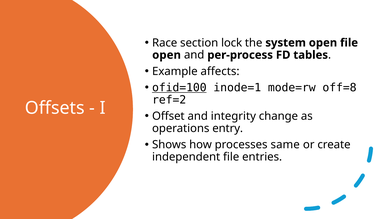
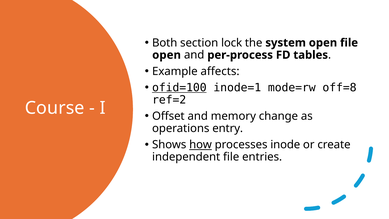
Race: Race -> Both (165, 43)
Offsets: Offsets -> Course (55, 108)
integrity: integrity -> memory (233, 116)
how underline: none -> present (201, 145)
same: same -> inode (285, 145)
